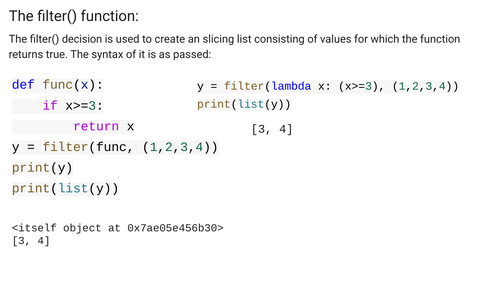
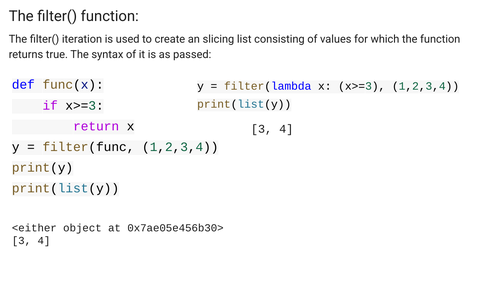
decision: decision -> iteration (82, 39)
<itself: <itself -> <either (34, 228)
